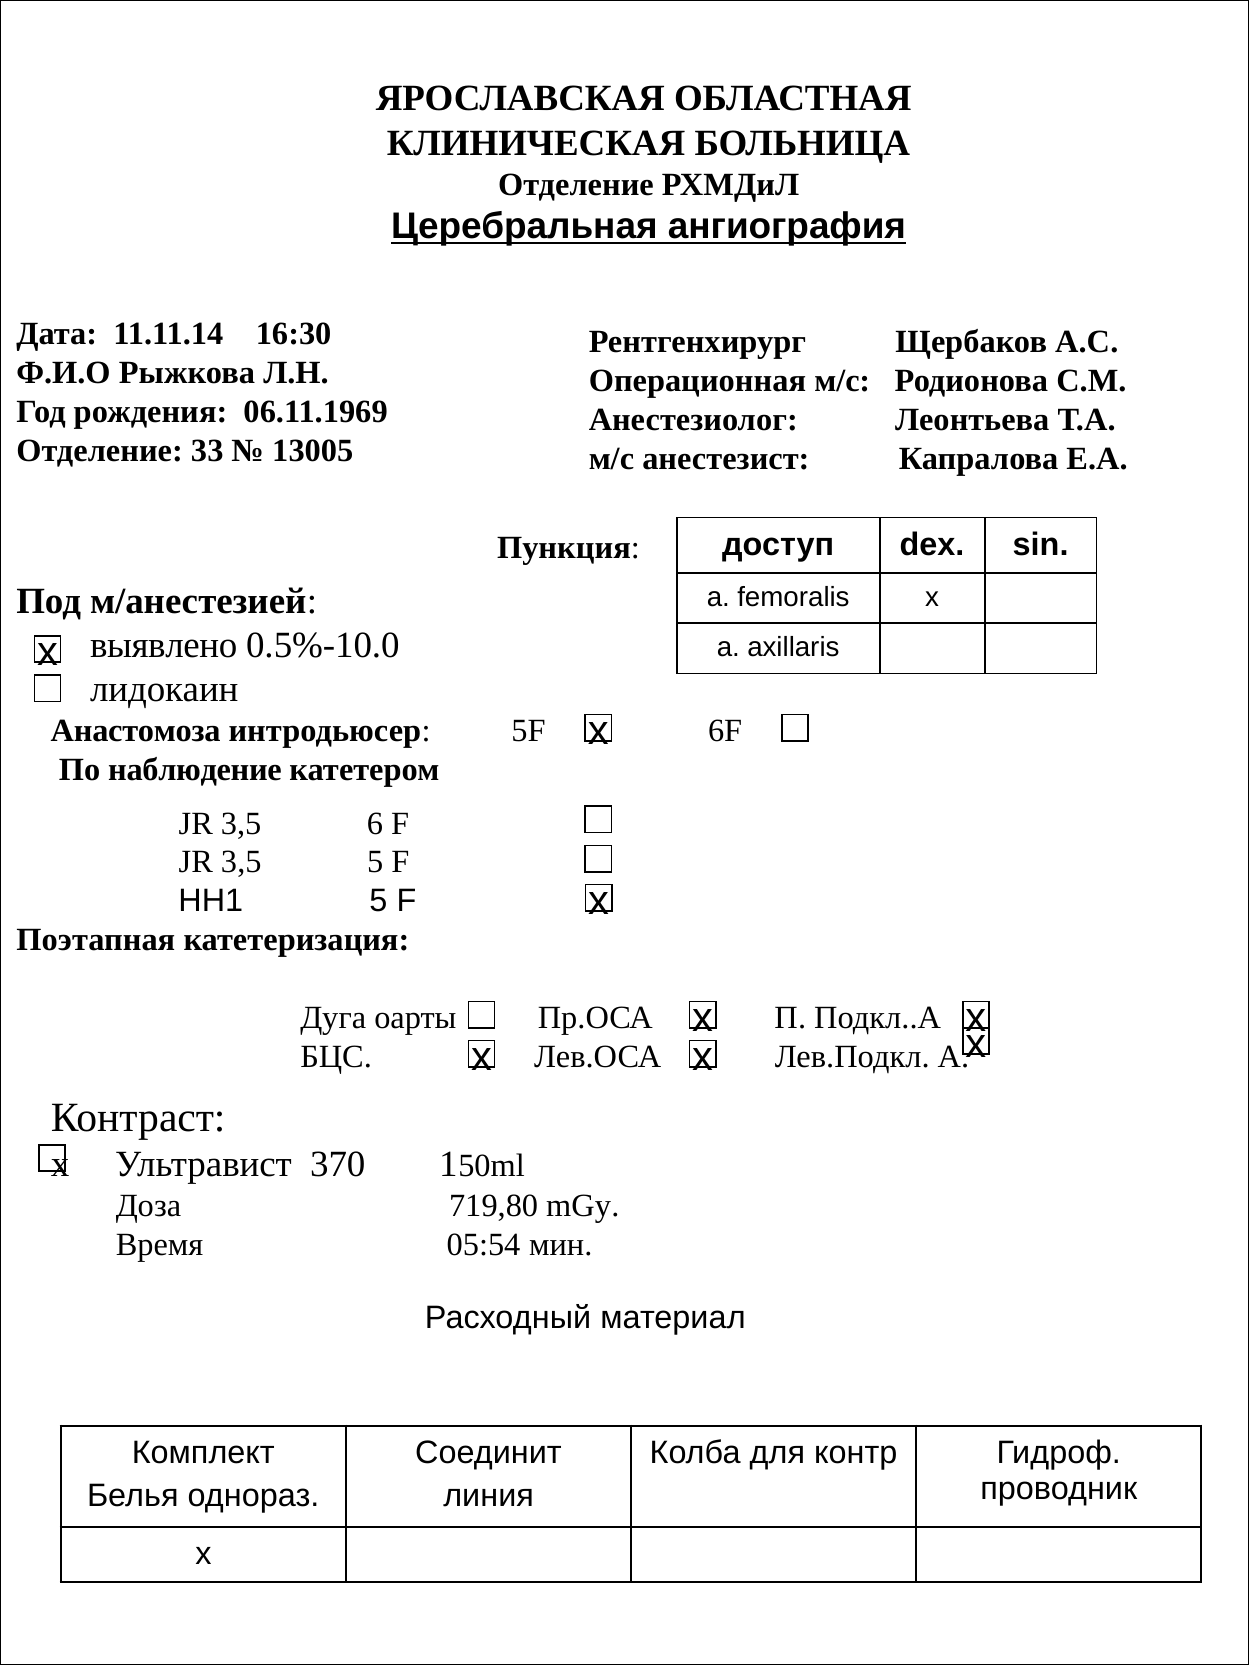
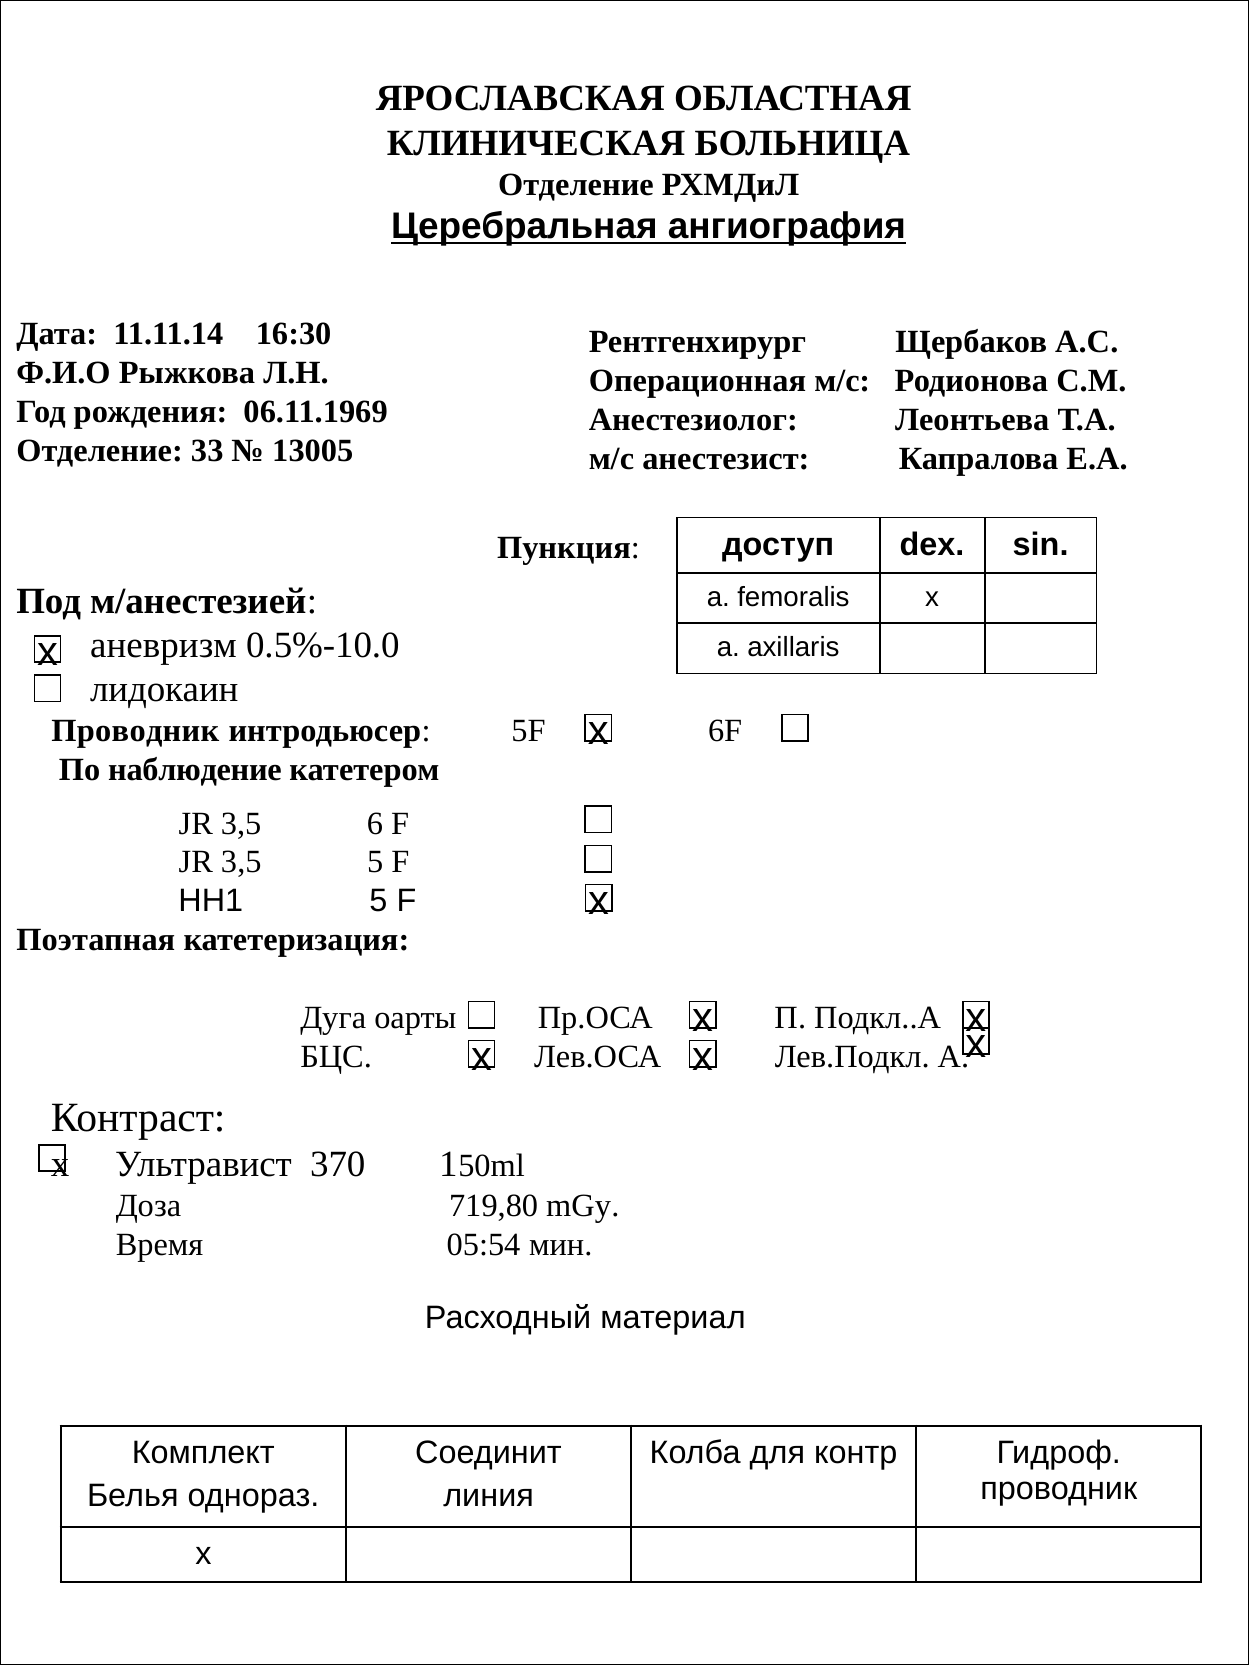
выявлено: выявлено -> аневризм (163, 645)
Анастомоза: Анастомоза -> Проводник (135, 731)
